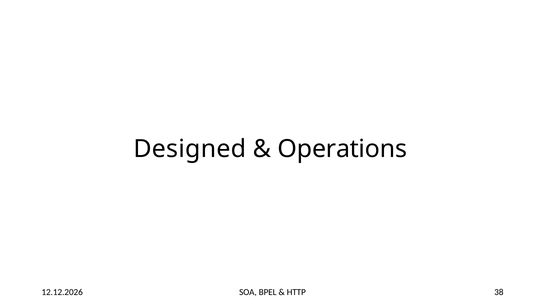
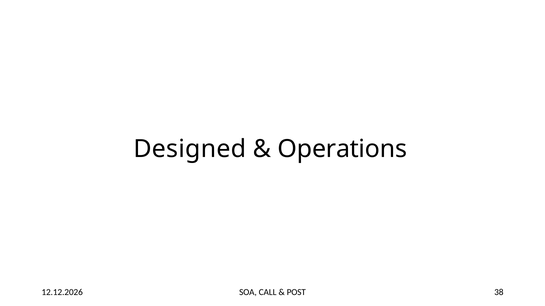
BPEL: BPEL -> CALL (268, 293)
HTTP: HTTP -> POST (296, 293)
